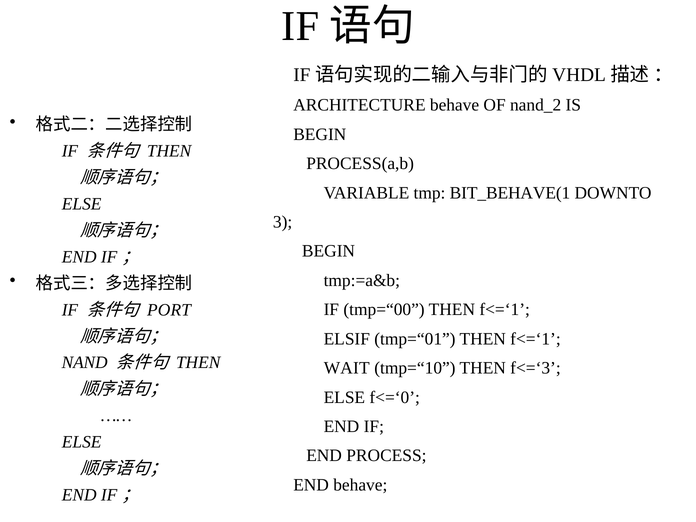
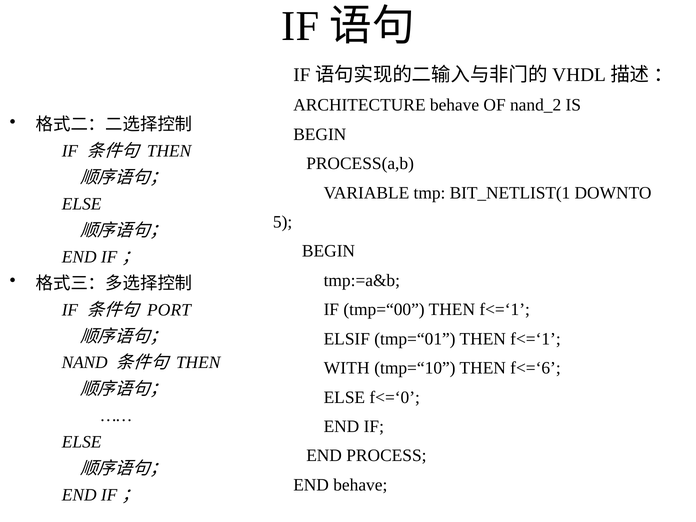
BIT_BEHAVE(1: BIT_BEHAVE(1 -> BIT_NETLIST(1 (510, 193)
3: 3 -> 5 (283, 222)
WAIT: WAIT -> WITH (347, 368)
f<=‘3: f<=‘3 -> f<=‘6 (535, 368)
